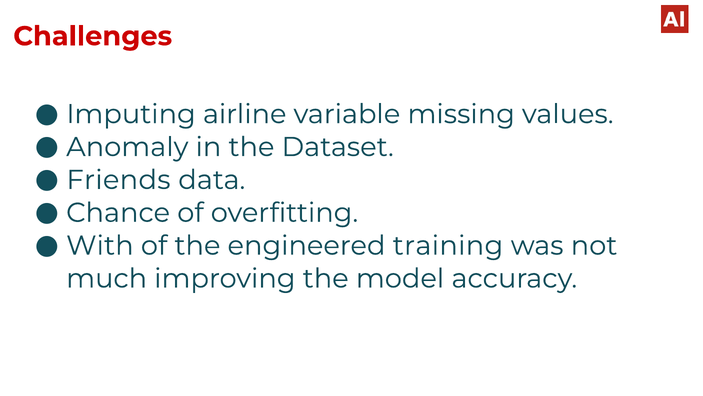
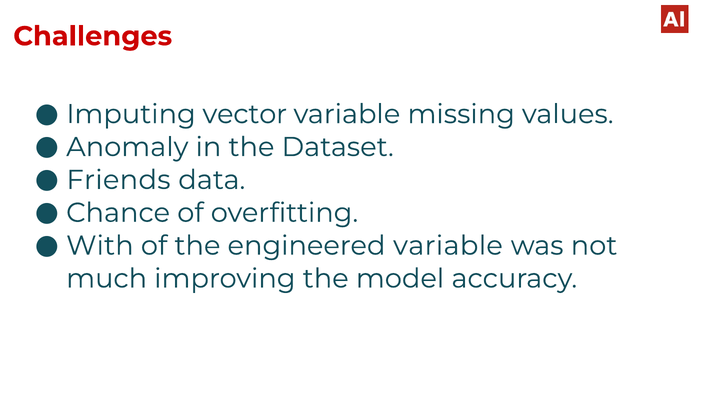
airline: airline -> vector (245, 114)
engineered training: training -> variable (448, 245)
